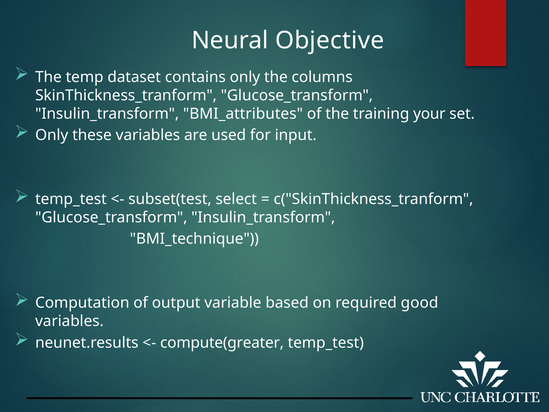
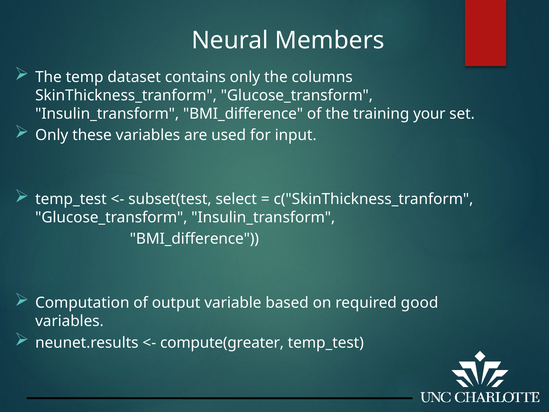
Objective: Objective -> Members (330, 40)
BMI_attributes: BMI_attributes -> BMI_difference (243, 114)
BMI_technique: BMI_technique -> BMI_difference (194, 239)
